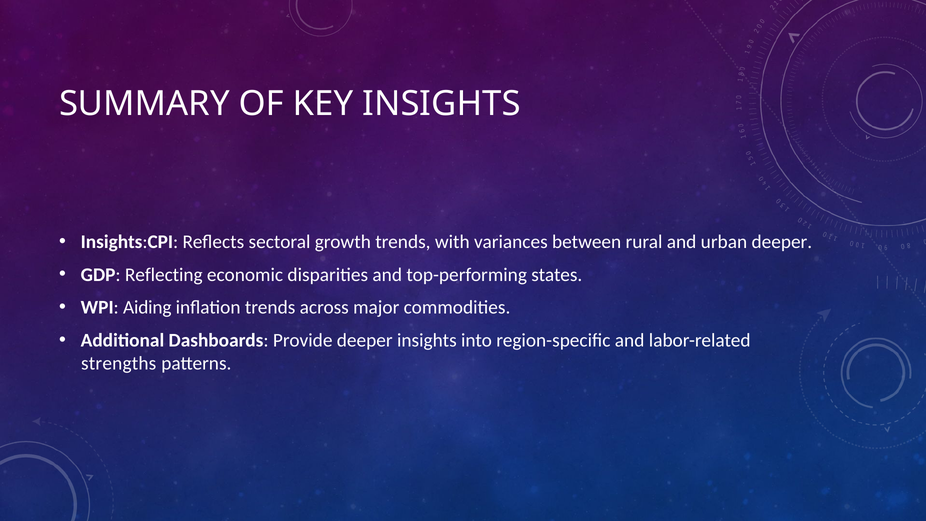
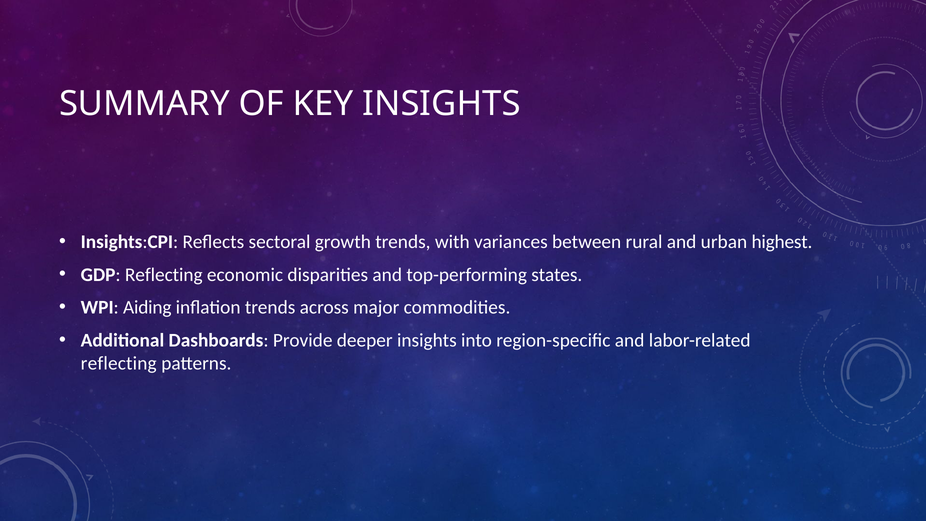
urban deeper: deeper -> highest (782, 242)
strengths: strengths -> reflecting (119, 363)
